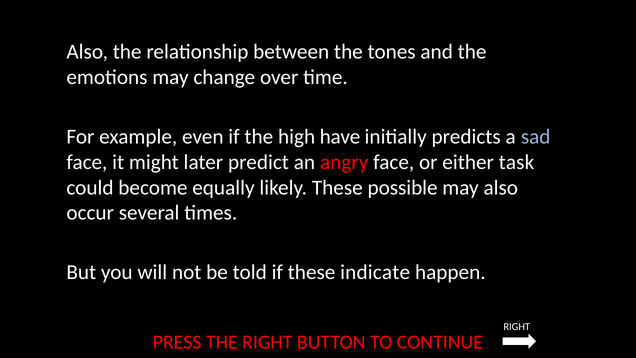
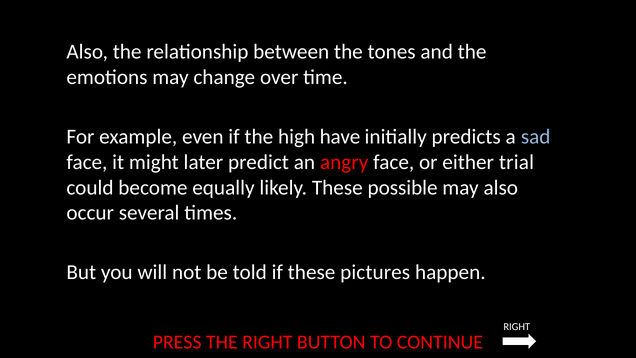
task: task -> trial (516, 162)
indicate: indicate -> pictures (375, 272)
